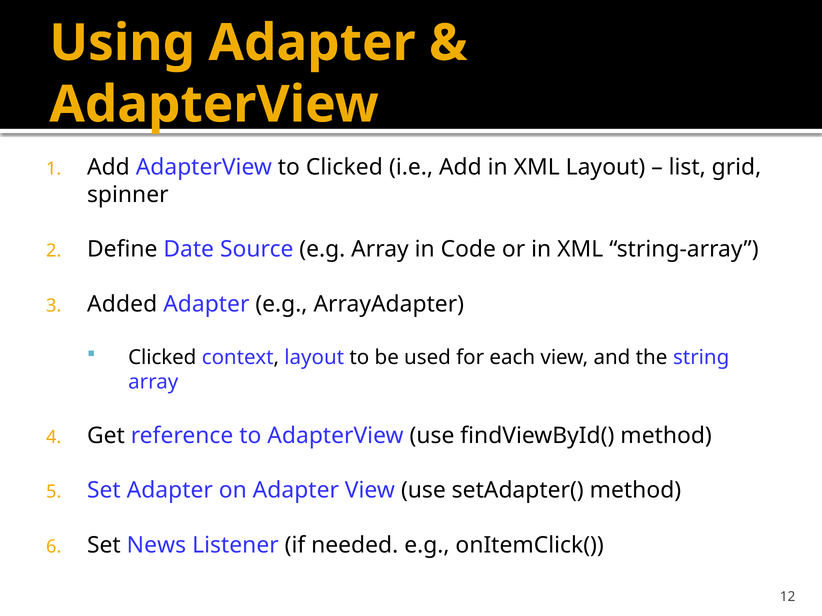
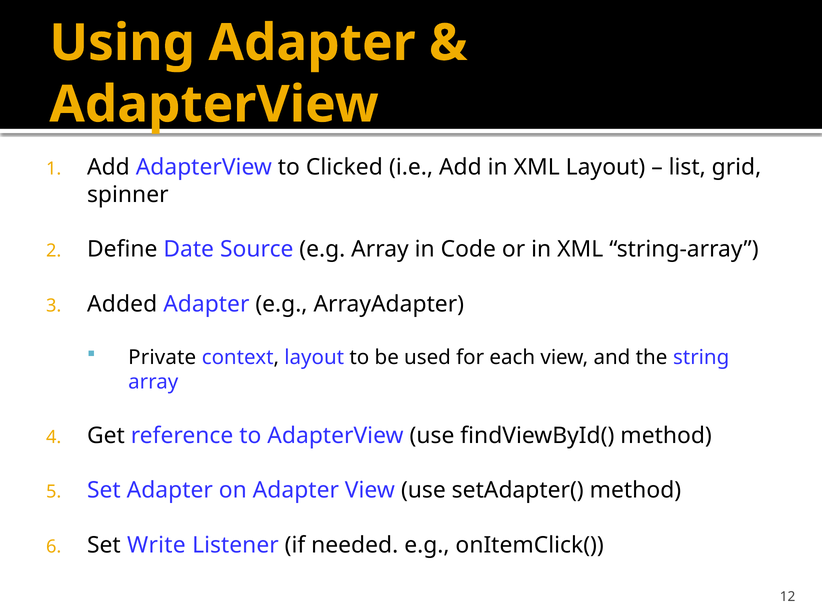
Clicked: Clicked -> Private (162, 358)
News: News -> Write (156, 546)
